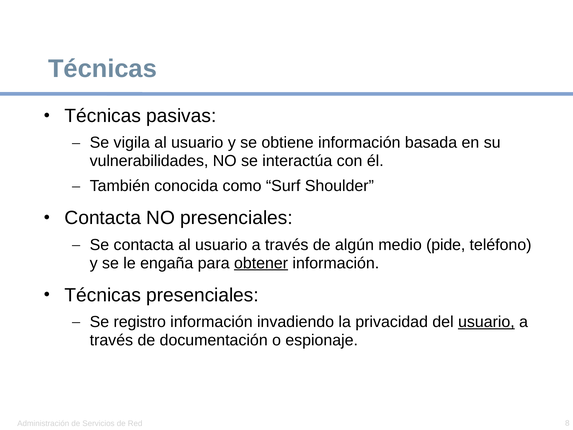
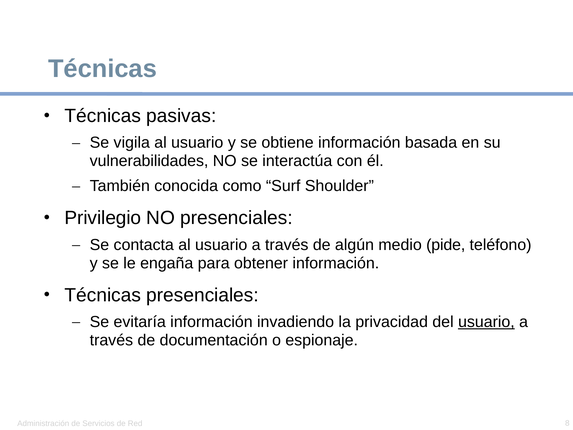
Contacta: Contacta -> Privilegio (103, 218)
obtener underline: present -> none (261, 263)
registro: registro -> evitaría (140, 322)
